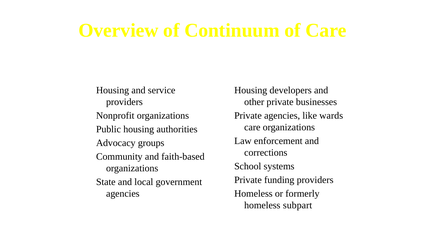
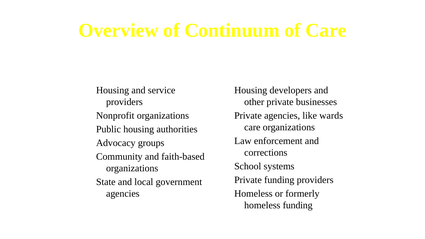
homeless subpart: subpart -> funding (298, 205)
